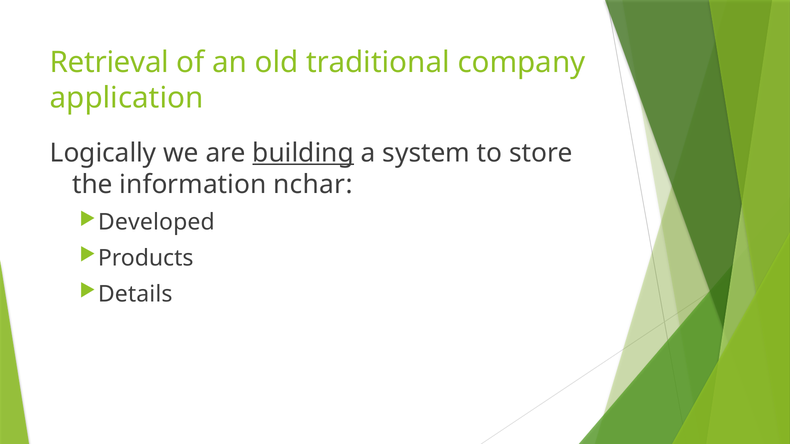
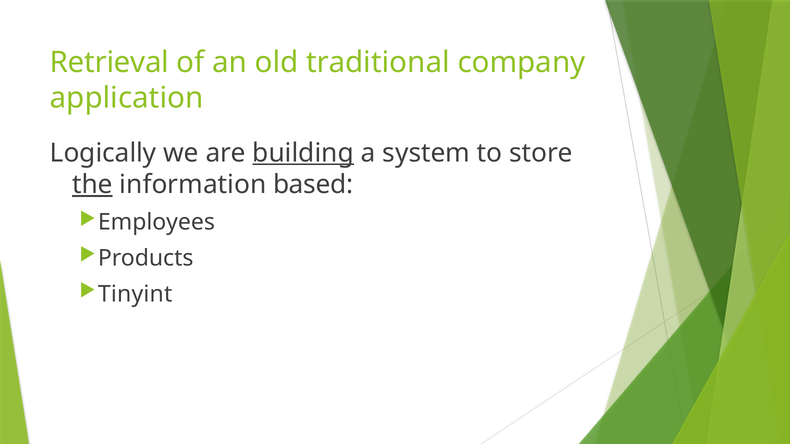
the underline: none -> present (92, 185)
nchar: nchar -> based (313, 185)
Developed: Developed -> Employees (156, 223)
Details: Details -> Tinyint (135, 294)
